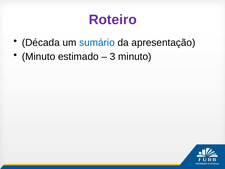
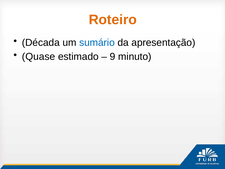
Roteiro colour: purple -> orange (113, 20)
Minuto: Minuto -> Quase (39, 57)
3: 3 -> 9 (113, 57)
